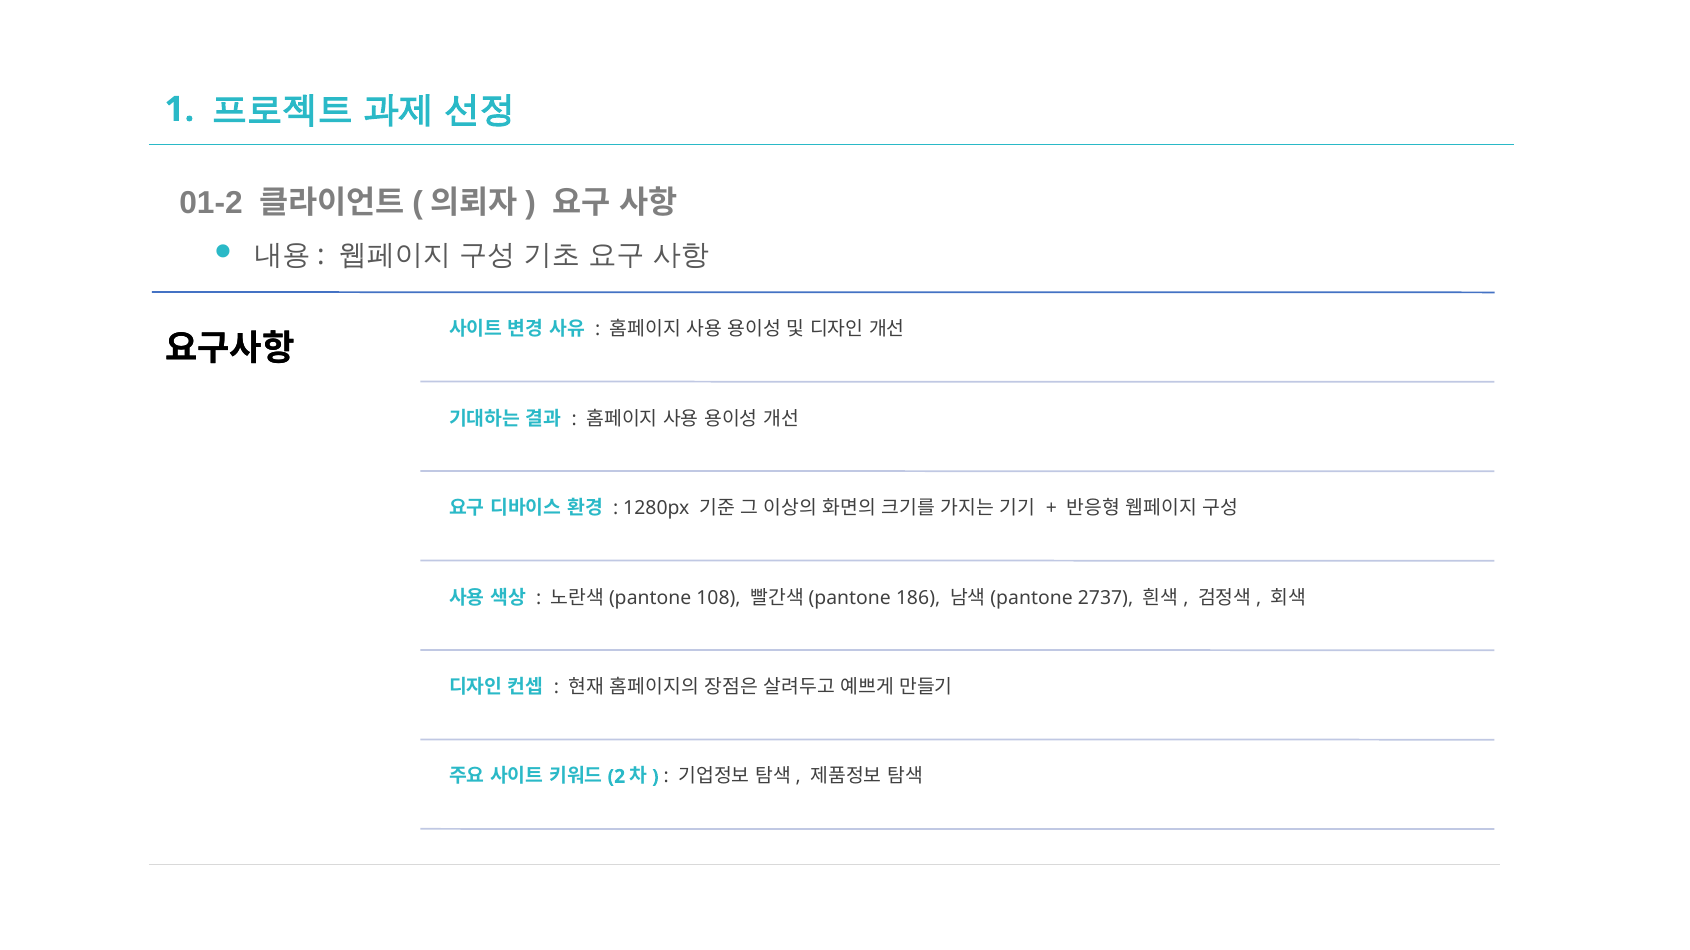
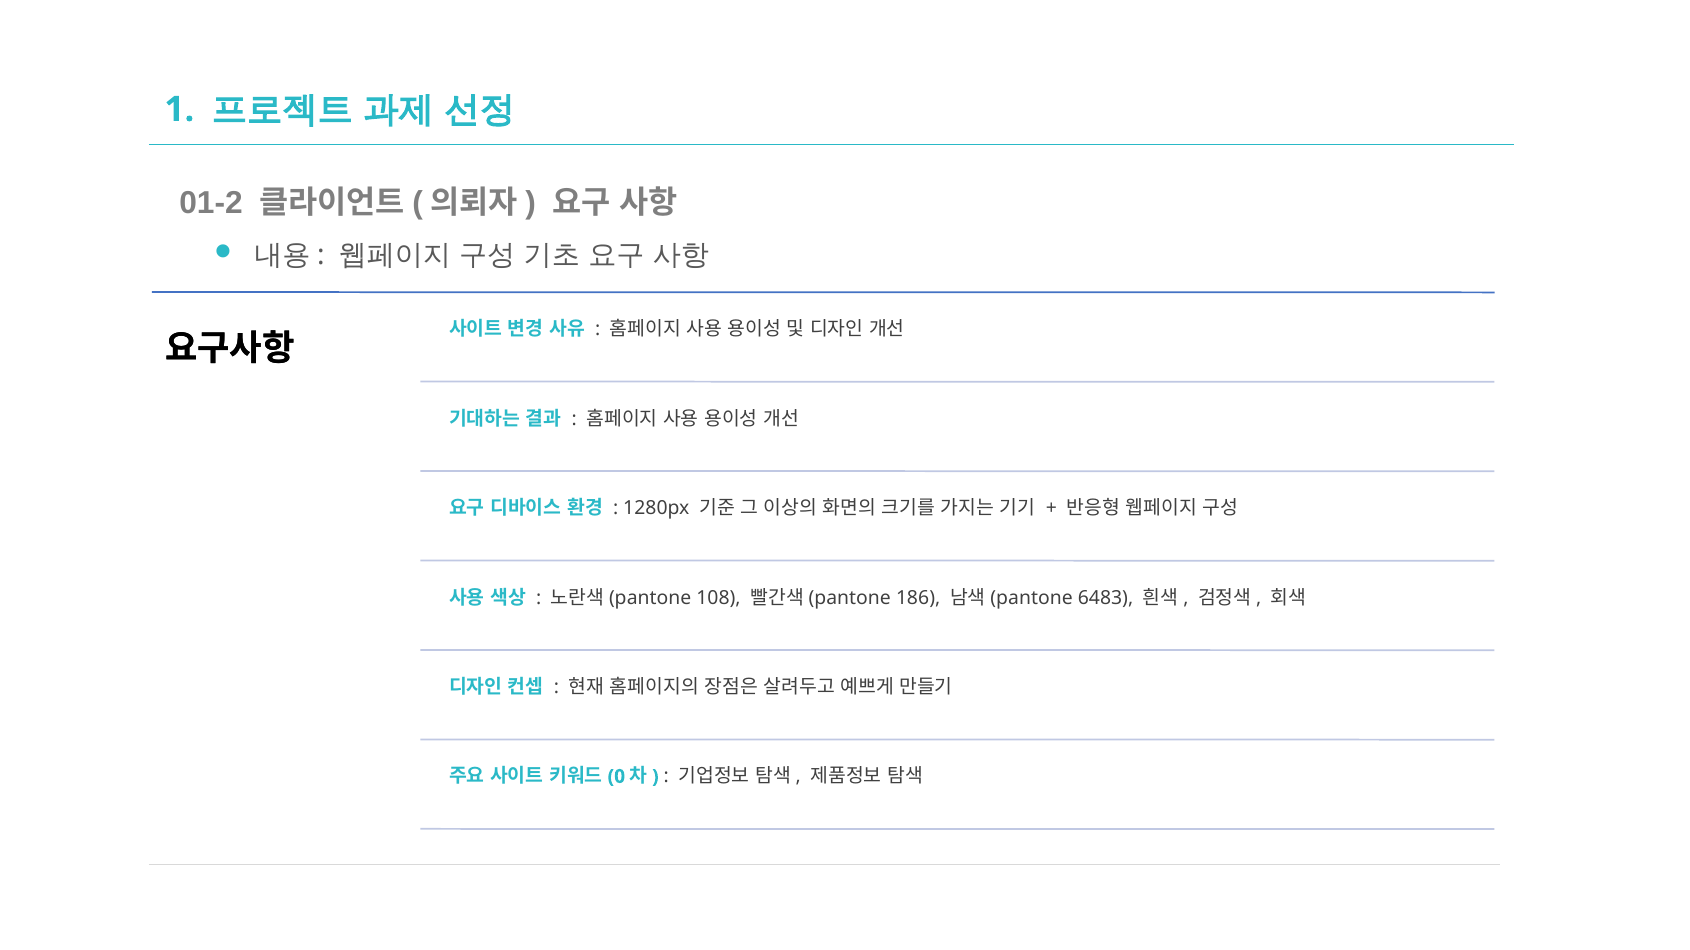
2737: 2737 -> 6483 (1106, 598)
2: 2 -> 0 (616, 777)
